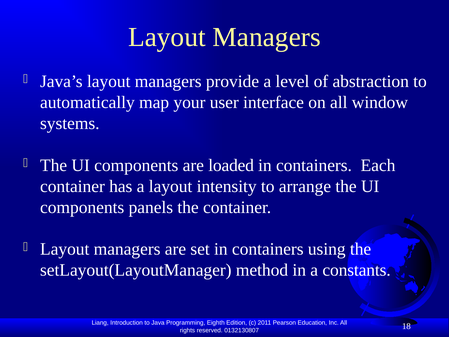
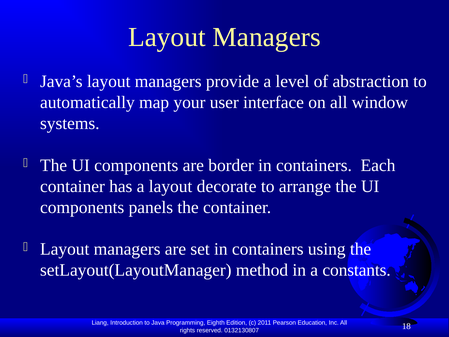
loaded: loaded -> border (231, 165)
intensity: intensity -> decorate (227, 186)
